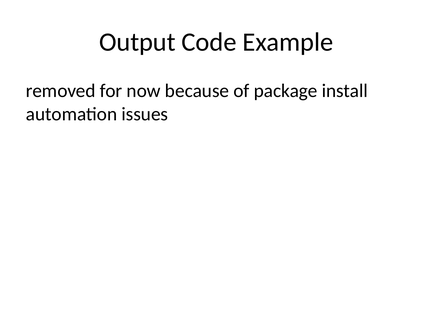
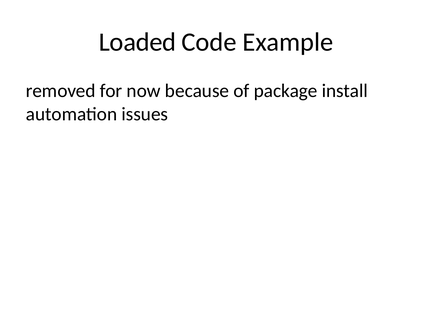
Output: Output -> Loaded (137, 42)
